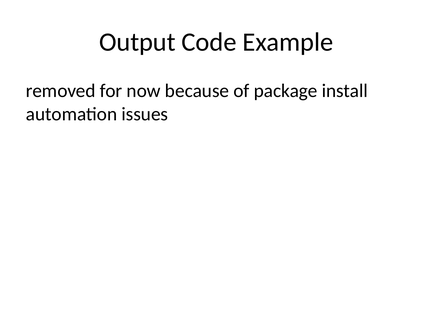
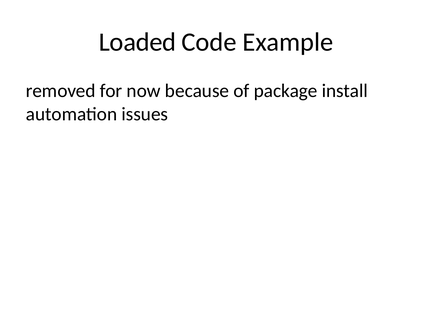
Output: Output -> Loaded (137, 42)
